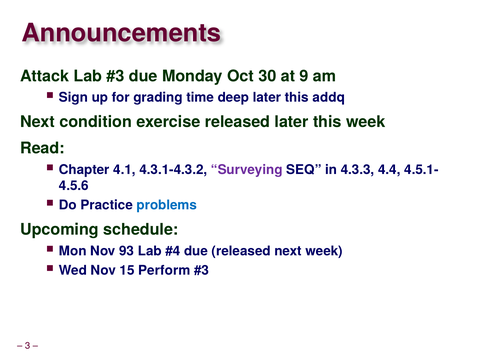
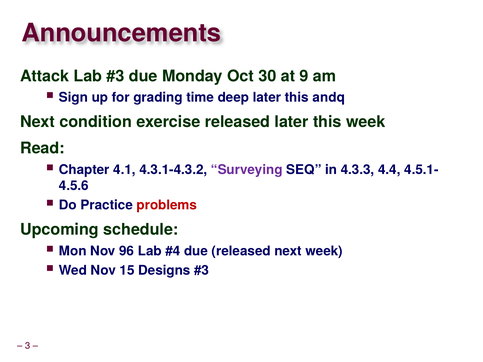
addq: addq -> andq (329, 97)
problems colour: blue -> red (167, 205)
93: 93 -> 96 (127, 251)
Perform: Perform -> Designs (164, 271)
